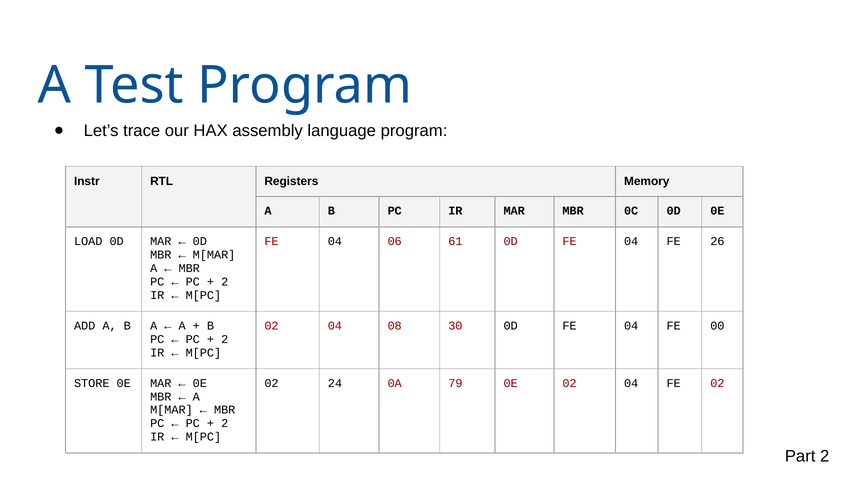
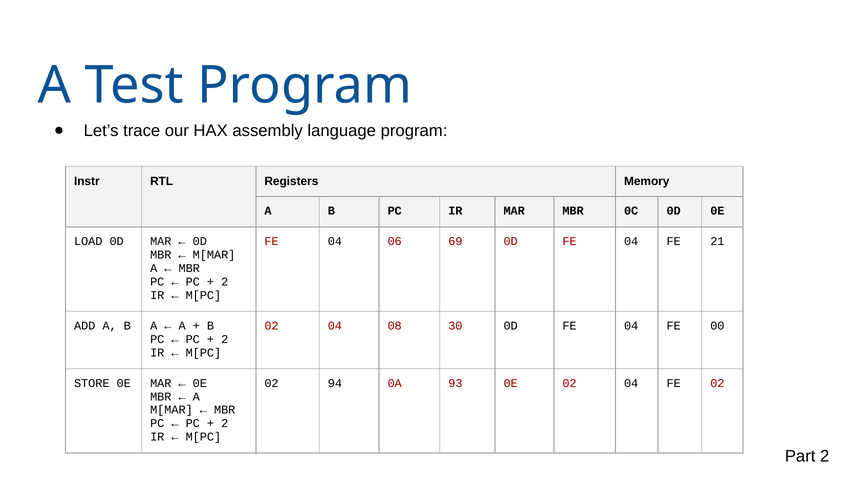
61: 61 -> 69 (455, 241)
26: 26 -> 21 (717, 241)
24: 24 -> 94 (335, 383)
79: 79 -> 93 (455, 383)
